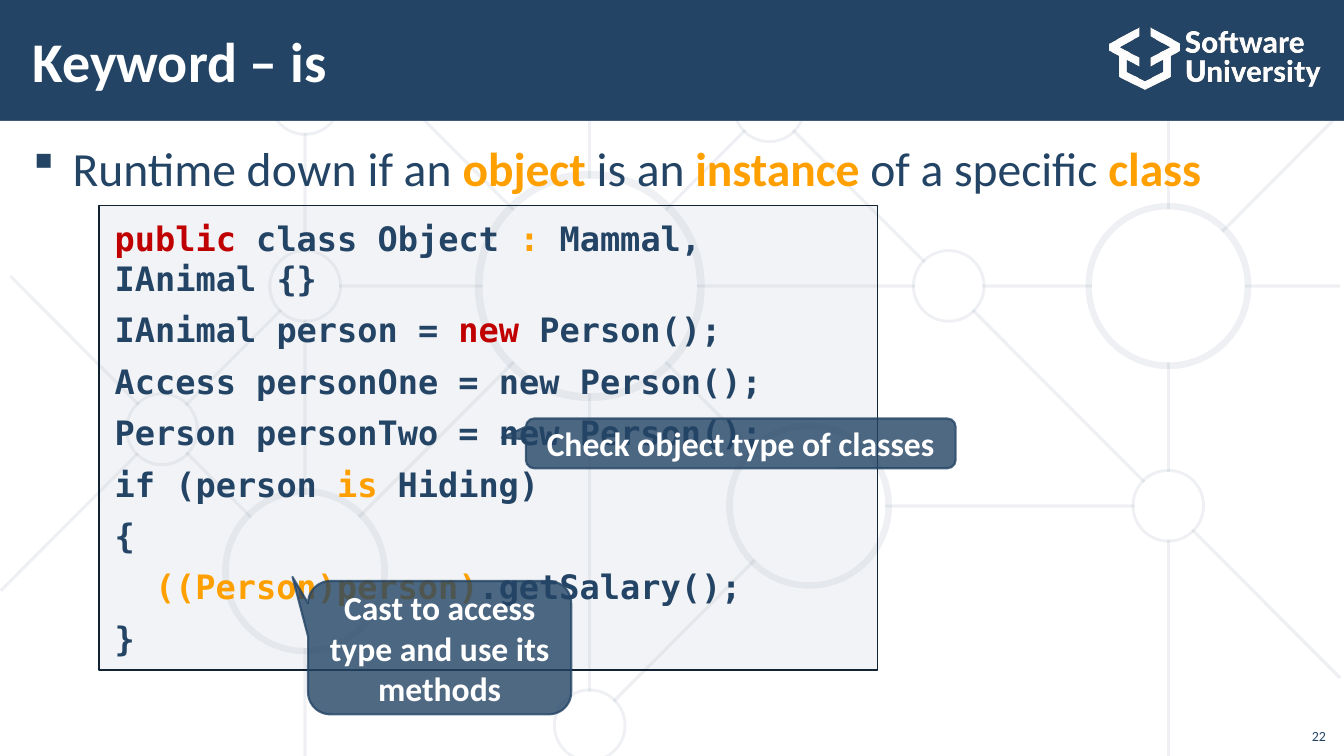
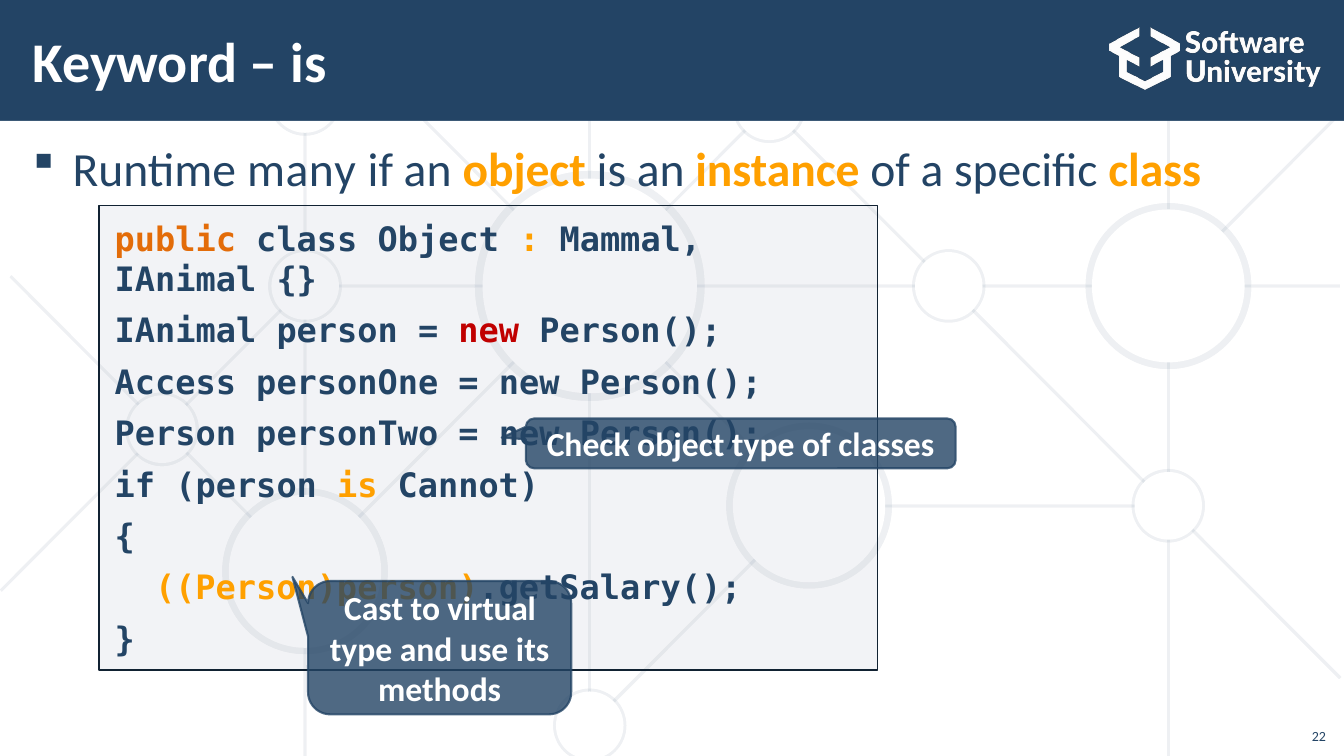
down: down -> many (302, 171)
public colour: red -> orange (175, 240)
Hiding: Hiding -> Cannot (468, 486)
to access: access -> virtual (492, 610)
